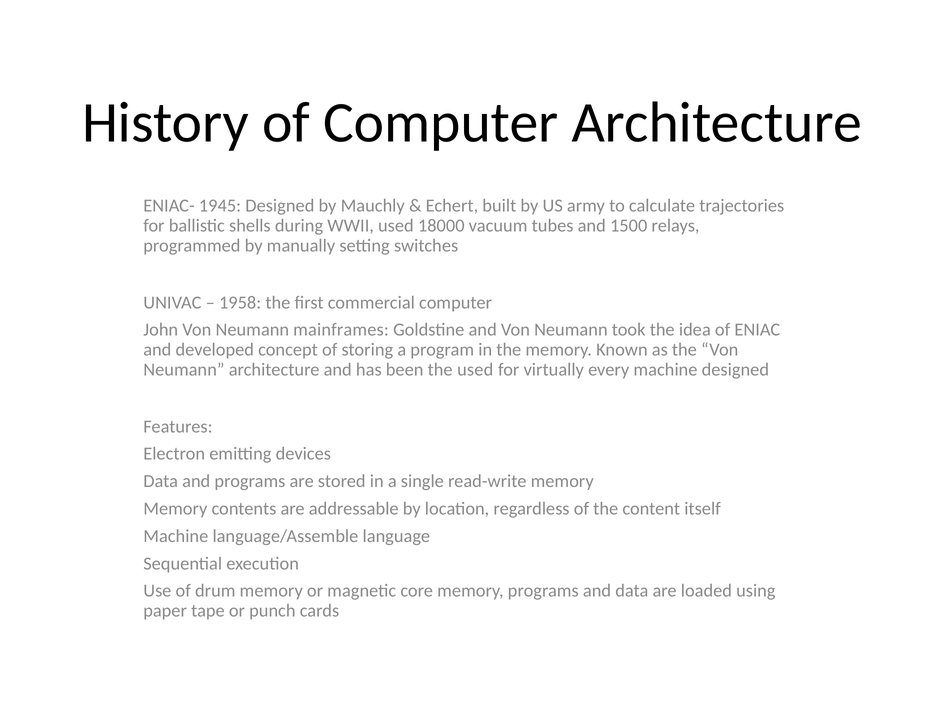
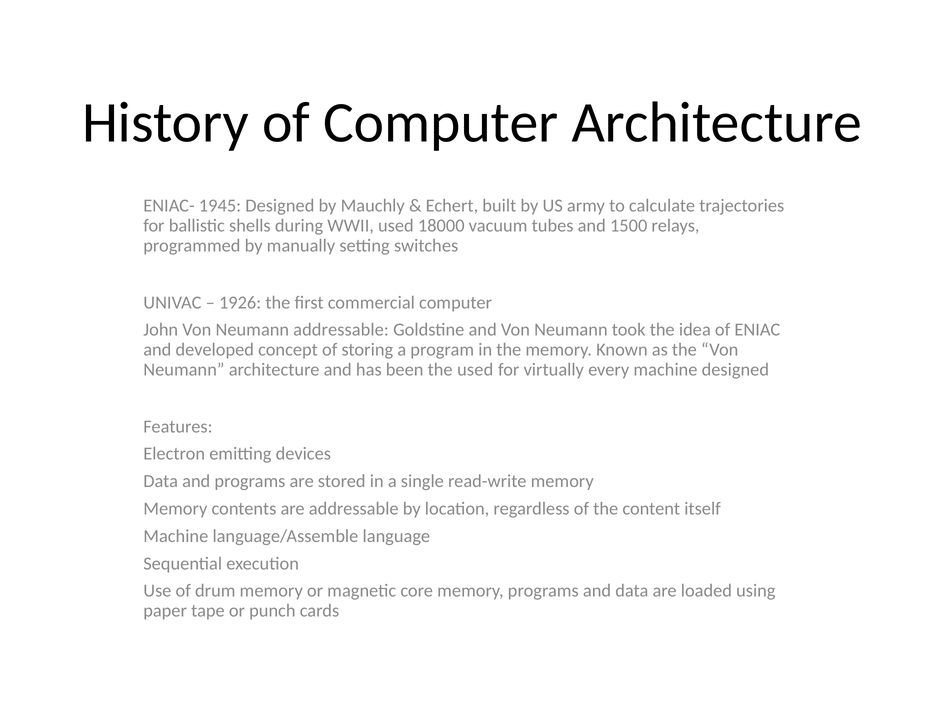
1958: 1958 -> 1926 (240, 303)
Neumann mainframes: mainframes -> addressable (341, 330)
